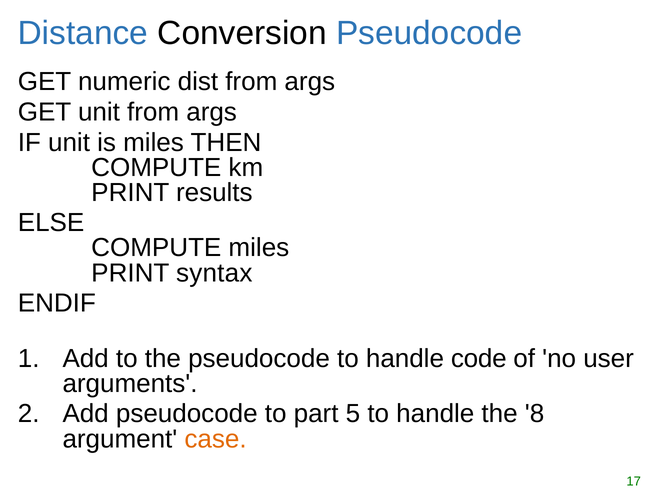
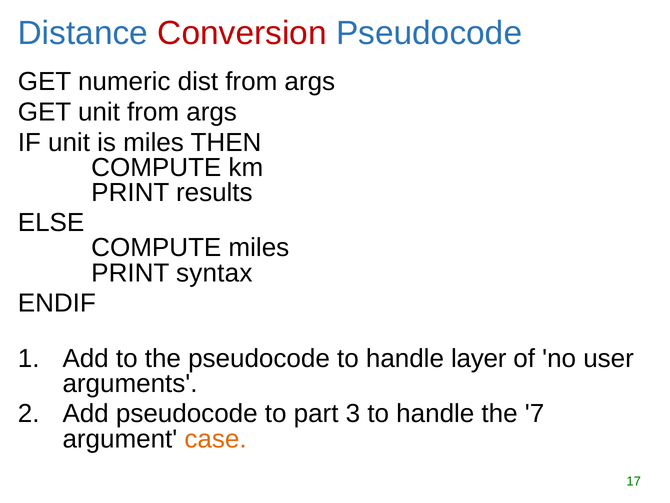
Conversion colour: black -> red (242, 33)
code: code -> layer (479, 358)
5: 5 -> 3 (353, 413)
8: 8 -> 7 (535, 413)
